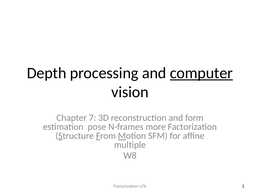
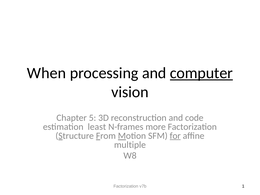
Depth: Depth -> When (47, 73)
7: 7 -> 5 (92, 118)
form: form -> code (194, 118)
pose: pose -> least (97, 127)
for underline: none -> present (175, 136)
